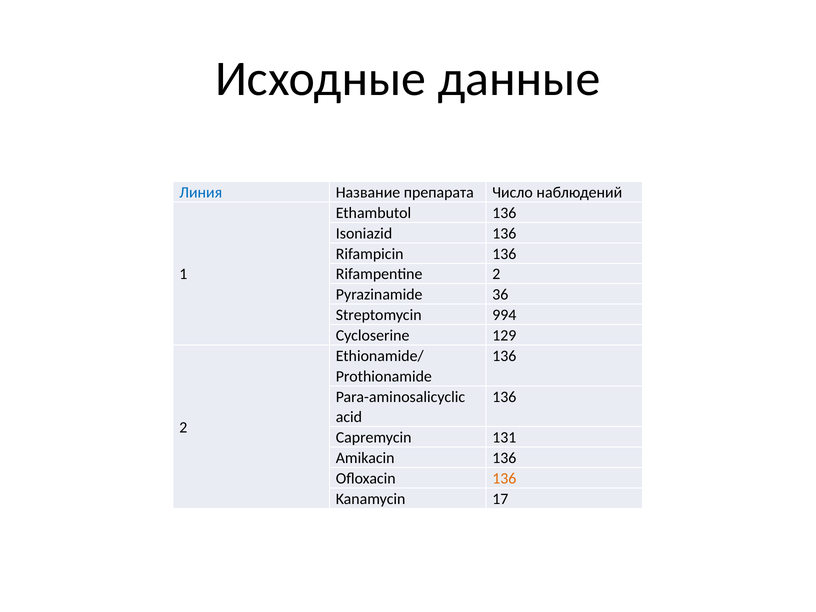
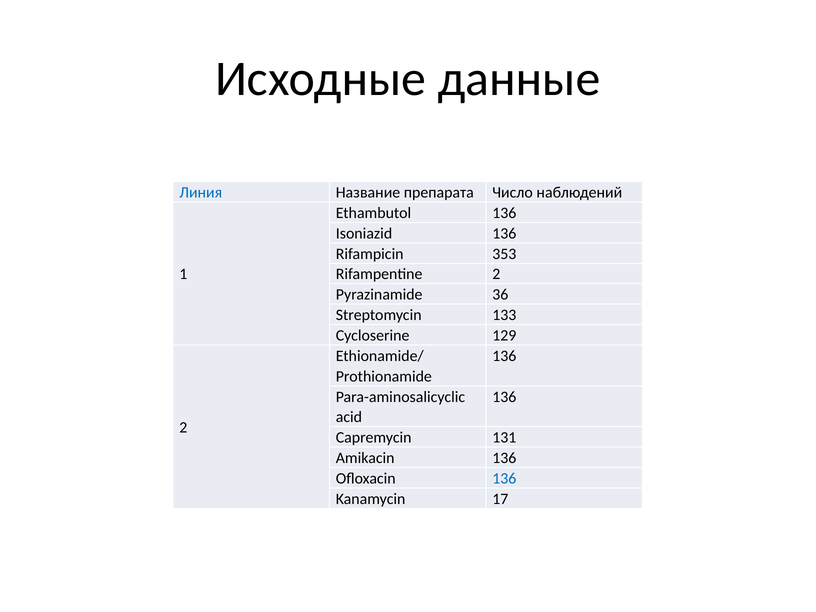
Rifampicin 136: 136 -> 353 (504, 254)
994: 994 -> 133 (504, 315)
136 colour: orange -> blue (504, 478)
